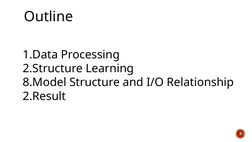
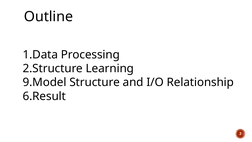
8.Model: 8.Model -> 9.Model (45, 82)
2.Result: 2.Result -> 6.Result (44, 96)
